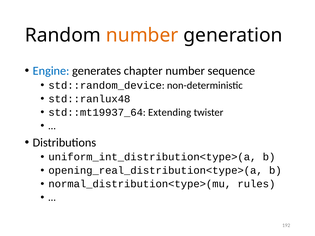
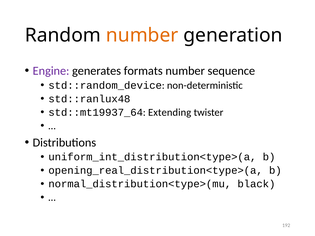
Engine colour: blue -> purple (51, 71)
chapter: chapter -> formats (143, 71)
rules: rules -> black (256, 184)
